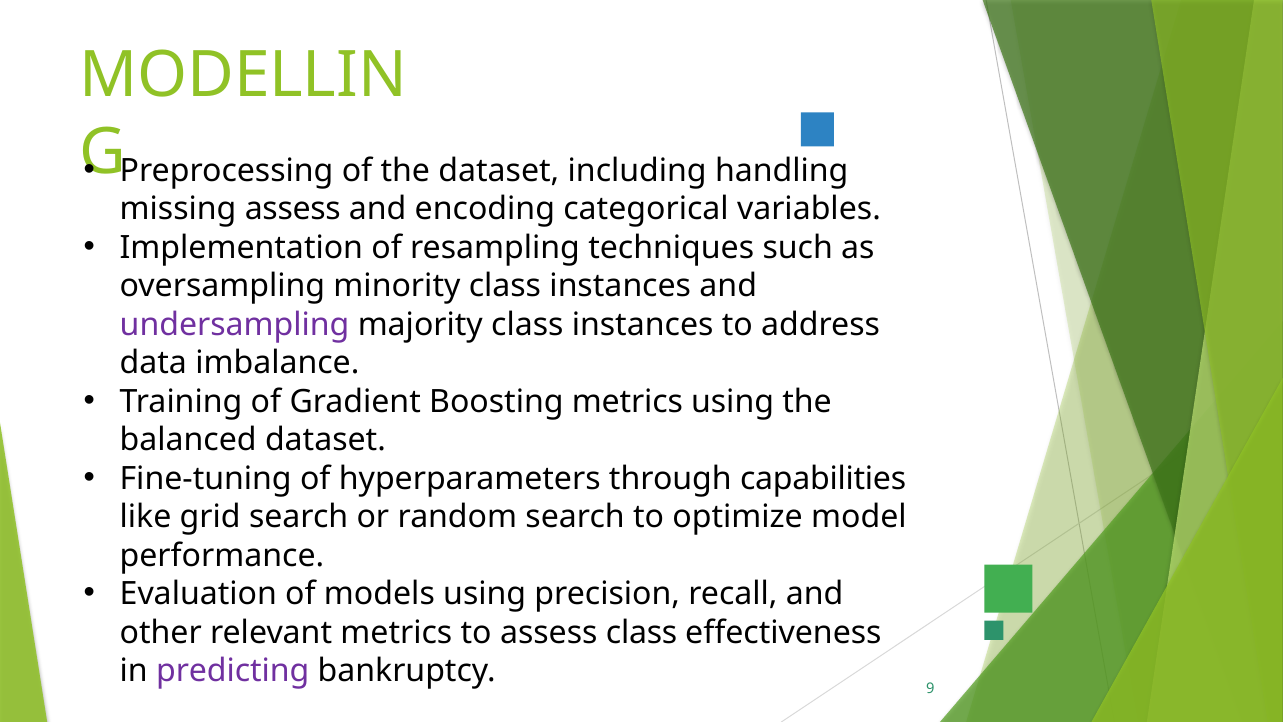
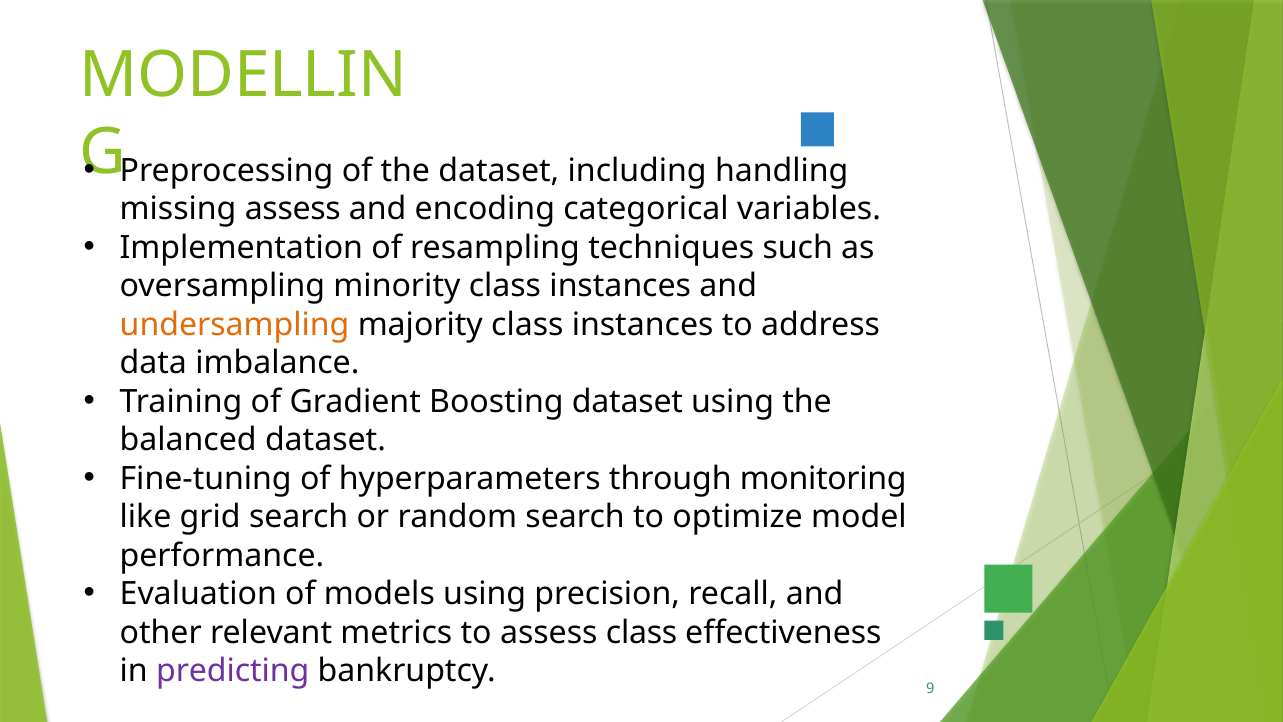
undersampling colour: purple -> orange (235, 324)
Boosting metrics: metrics -> dataset (627, 401)
capabilities: capabilities -> monitoring (823, 478)
